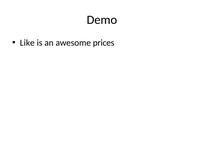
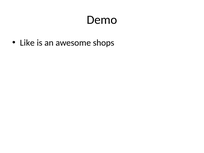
prices: prices -> shops (104, 43)
